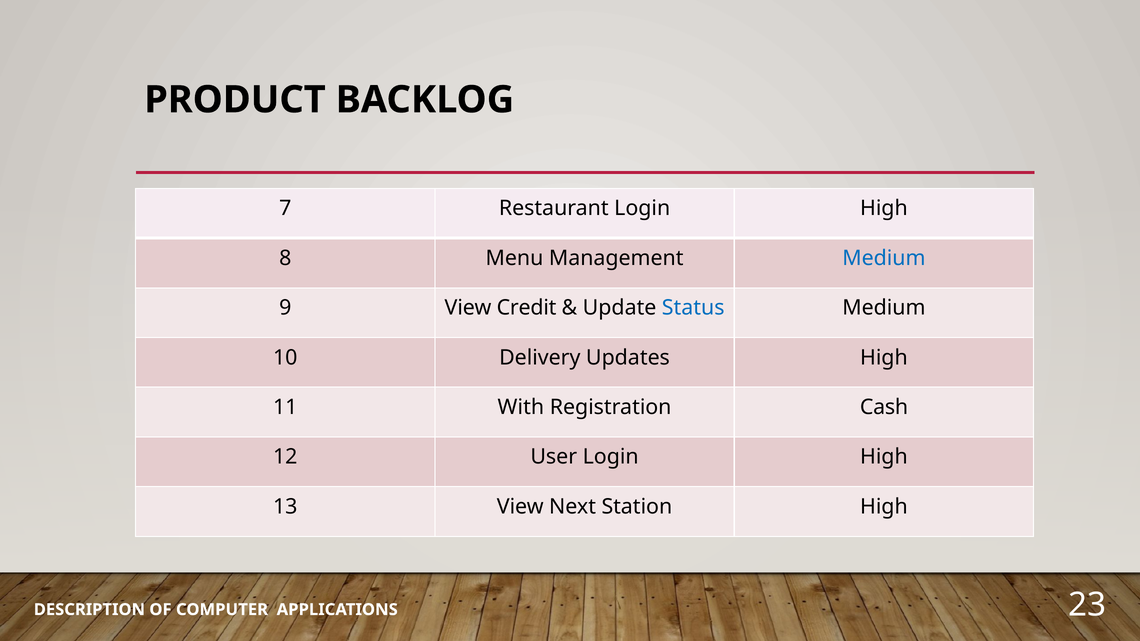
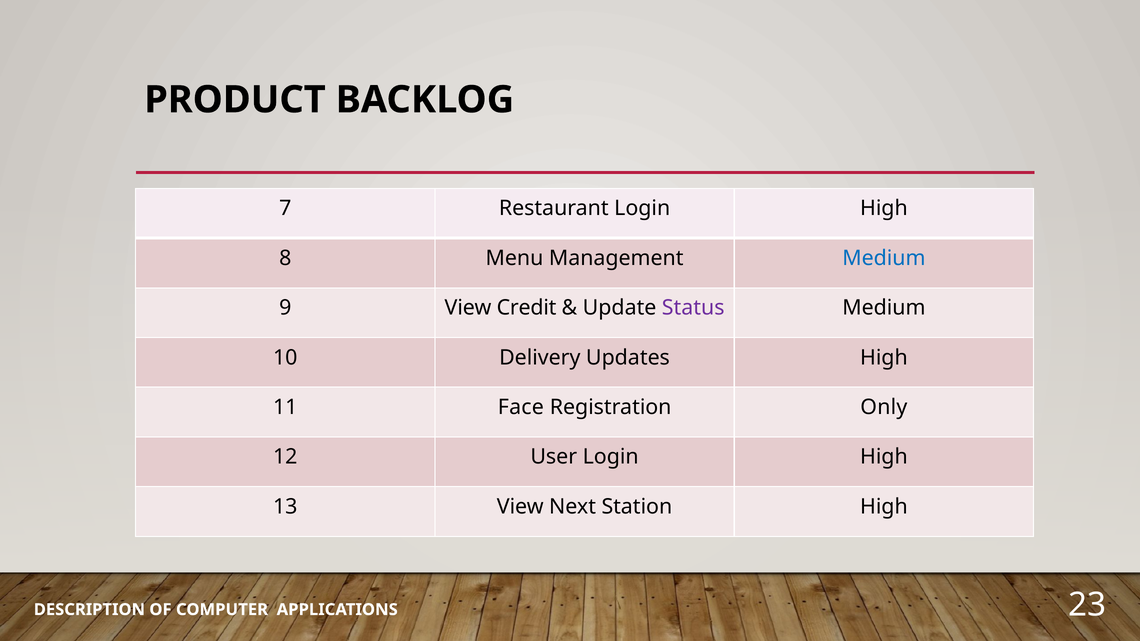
Status colour: blue -> purple (693, 308)
With: With -> Face (521, 407)
Cash: Cash -> Only (884, 407)
